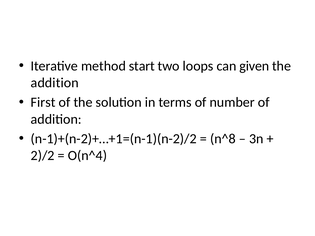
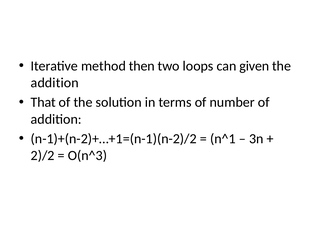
start: start -> then (142, 66)
First: First -> That (43, 102)
n^8: n^8 -> n^1 (223, 139)
O(n^4: O(n^4 -> O(n^3 (87, 156)
